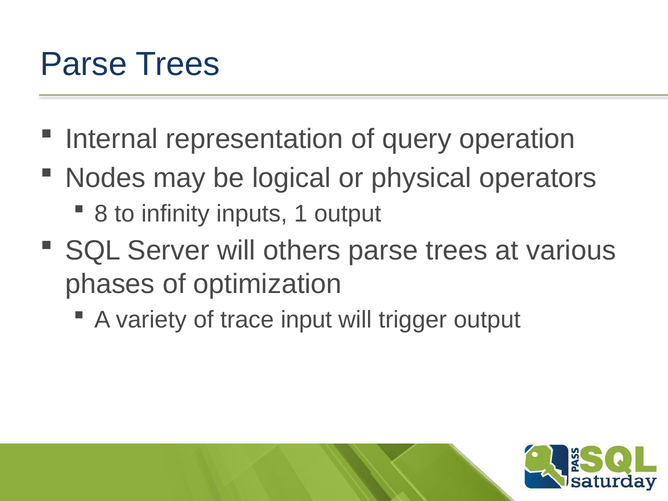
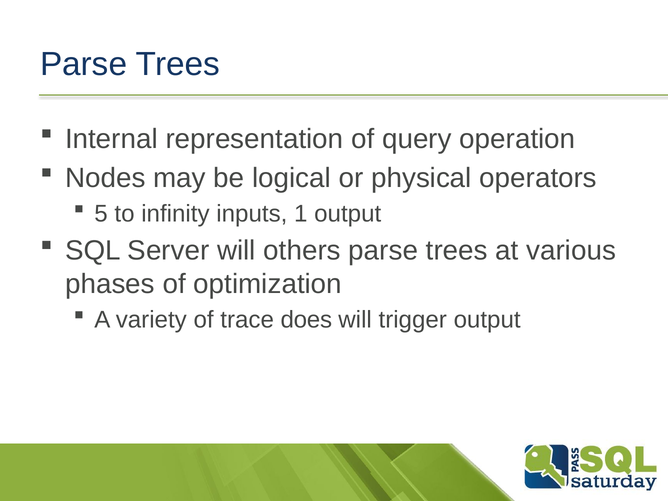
8: 8 -> 5 (101, 214)
input: input -> does (306, 320)
